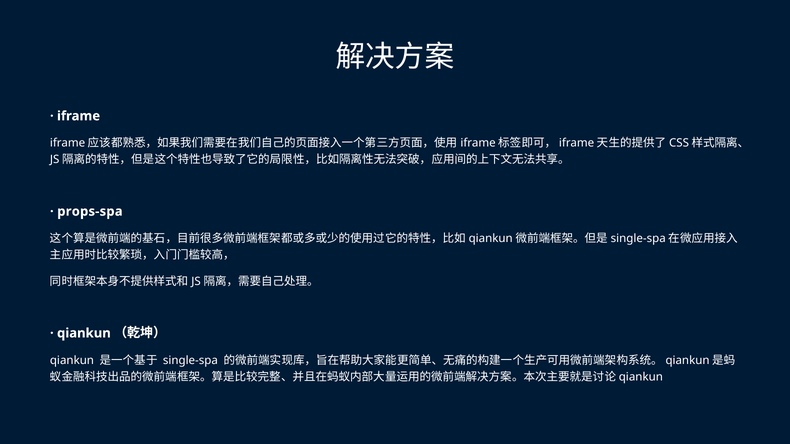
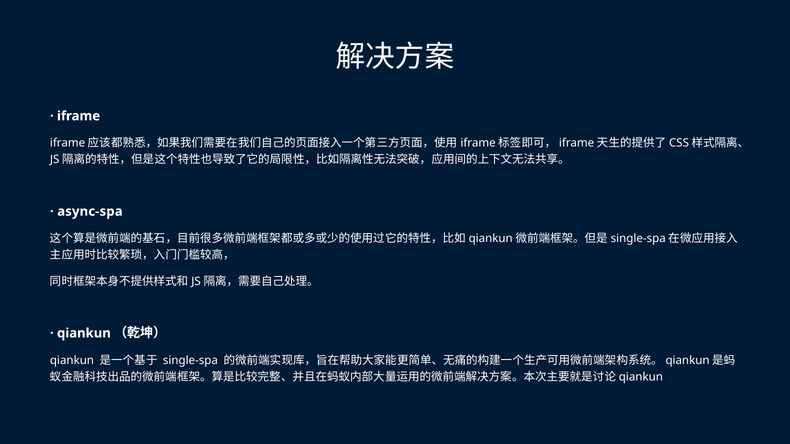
props-spa: props-spa -> async-spa (90, 212)
